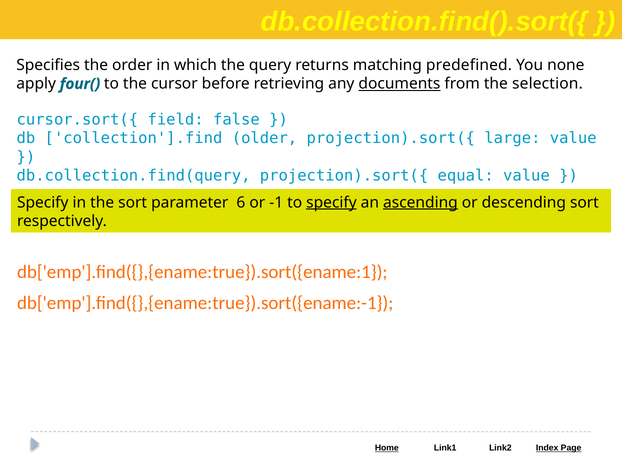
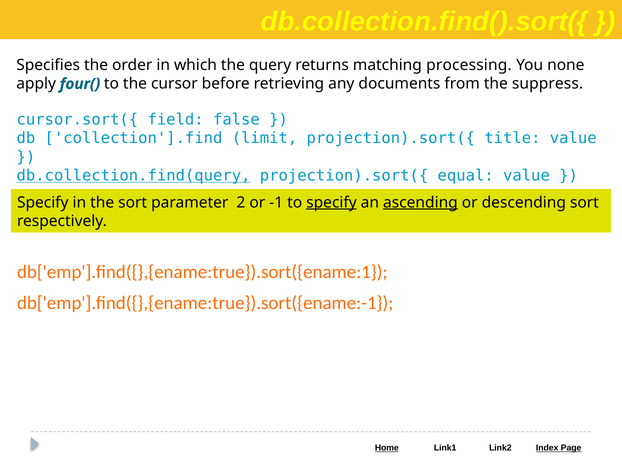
predefined: predefined -> processing (469, 65)
documents underline: present -> none (399, 84)
selection: selection -> suppress (547, 84)
older: older -> limit (265, 138)
large: large -> title (512, 138)
db.collection.find(query underline: none -> present (134, 176)
6: 6 -> 2 (241, 203)
